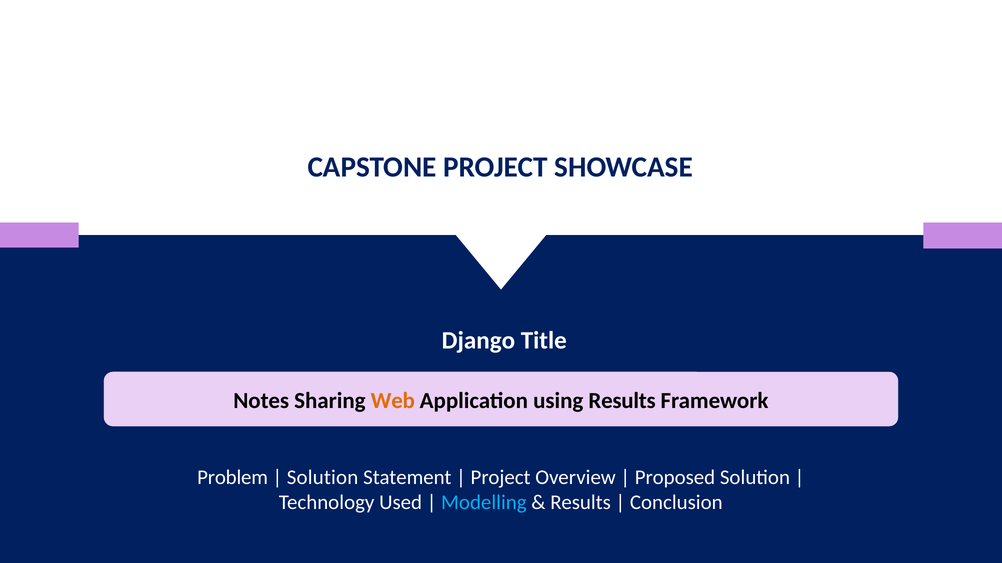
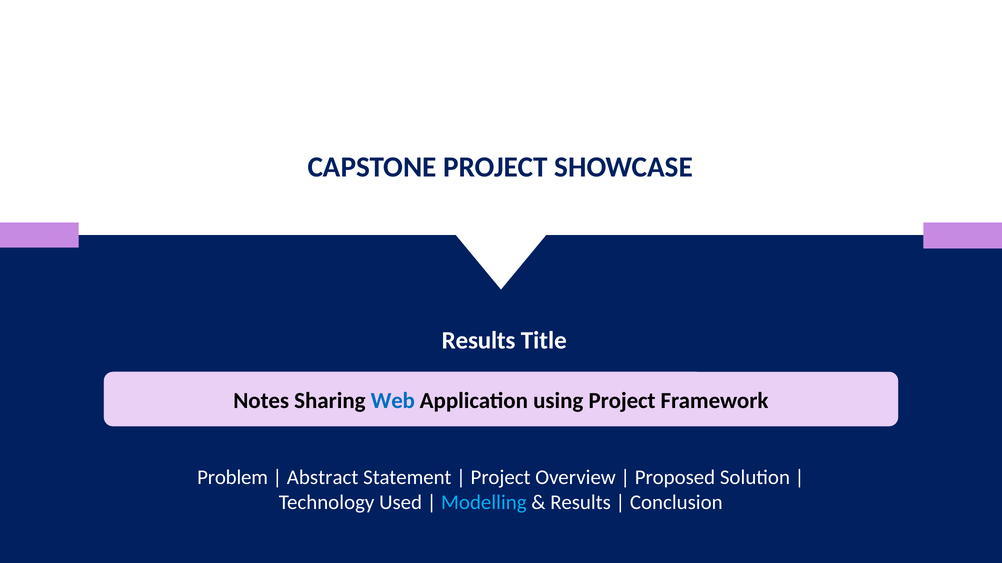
Django: Django -> Results (479, 341)
Web colour: orange -> blue (393, 401)
using Results: Results -> Project (622, 401)
Solution: Solution -> Abstract (323, 478)
